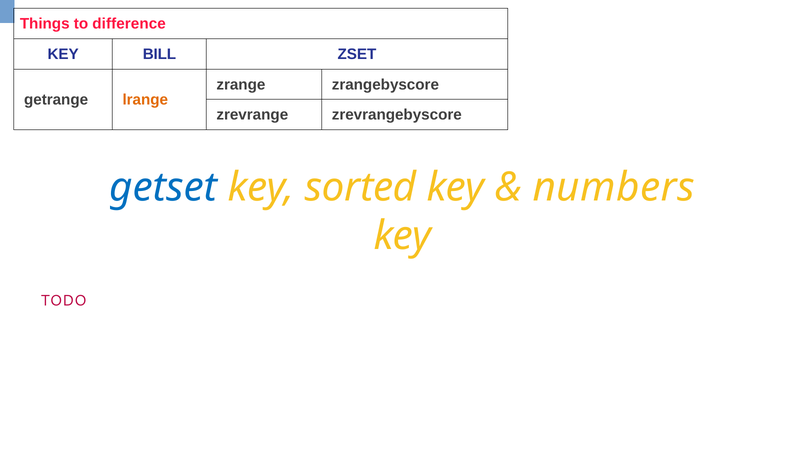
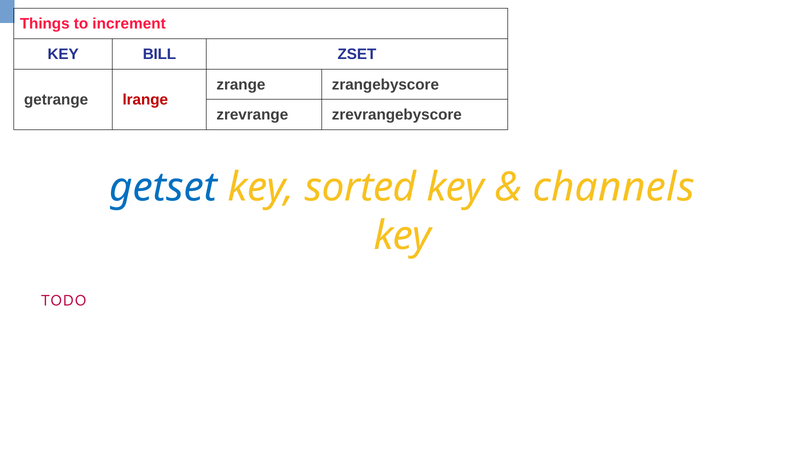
difference: difference -> increment (129, 24)
lrange colour: orange -> red (145, 100)
numbers: numbers -> channels (614, 187)
